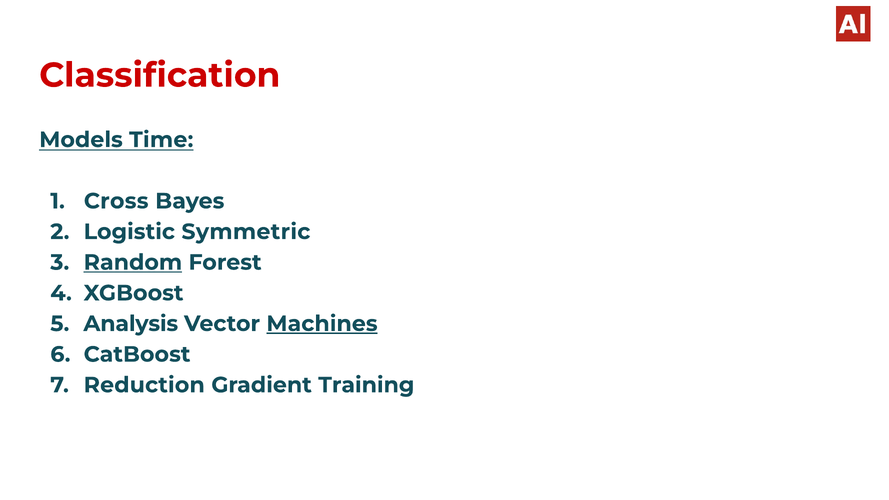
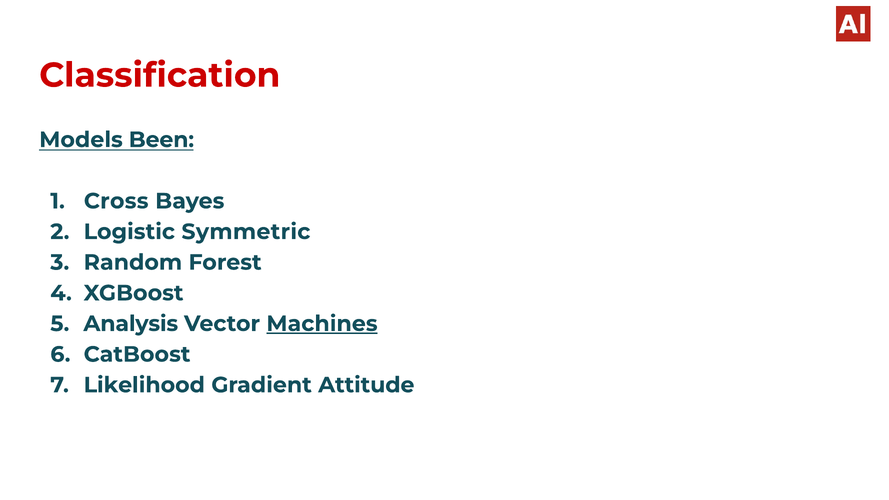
Time: Time -> Been (161, 140)
Random underline: present -> none (133, 262)
Reduction: Reduction -> Likelihood (144, 385)
Training: Training -> Attitude (366, 385)
